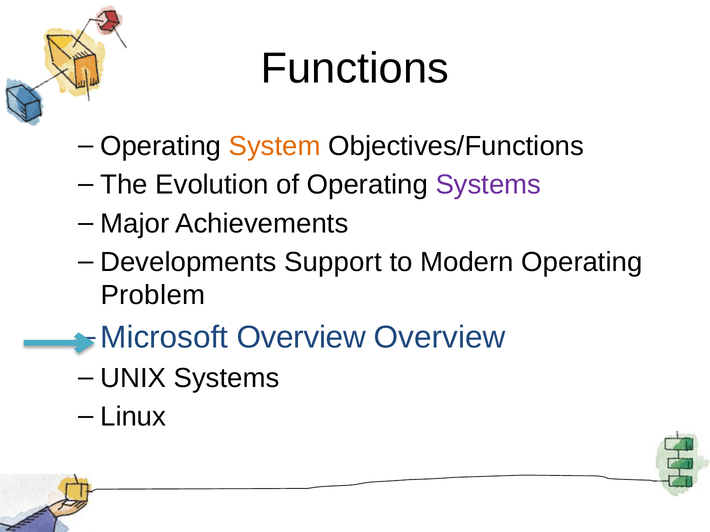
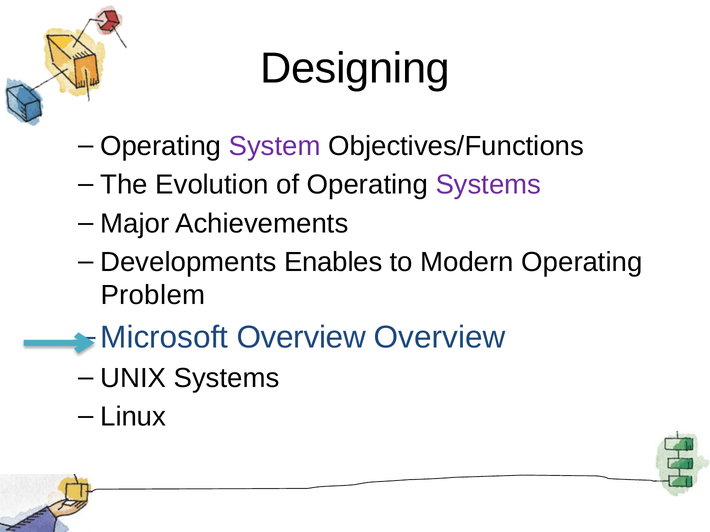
Functions: Functions -> Designing (355, 69)
System colour: orange -> purple (275, 146)
Support: Support -> Enables (333, 262)
